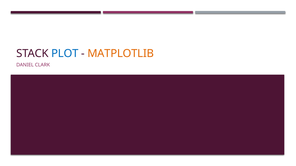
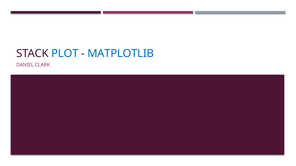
MATPLOTLIB colour: orange -> blue (121, 54)
